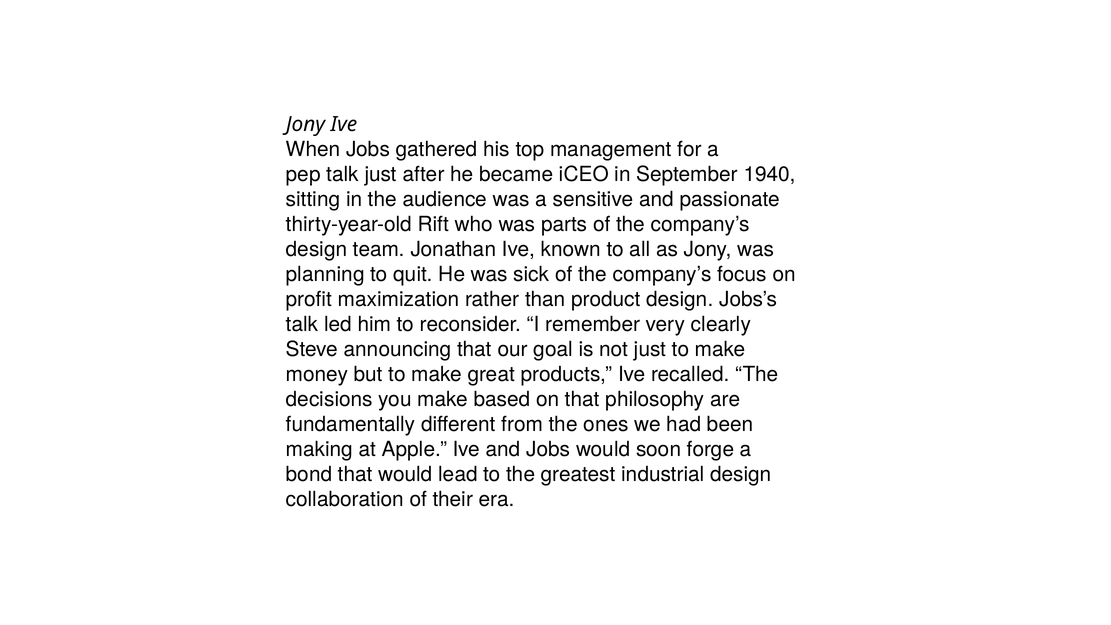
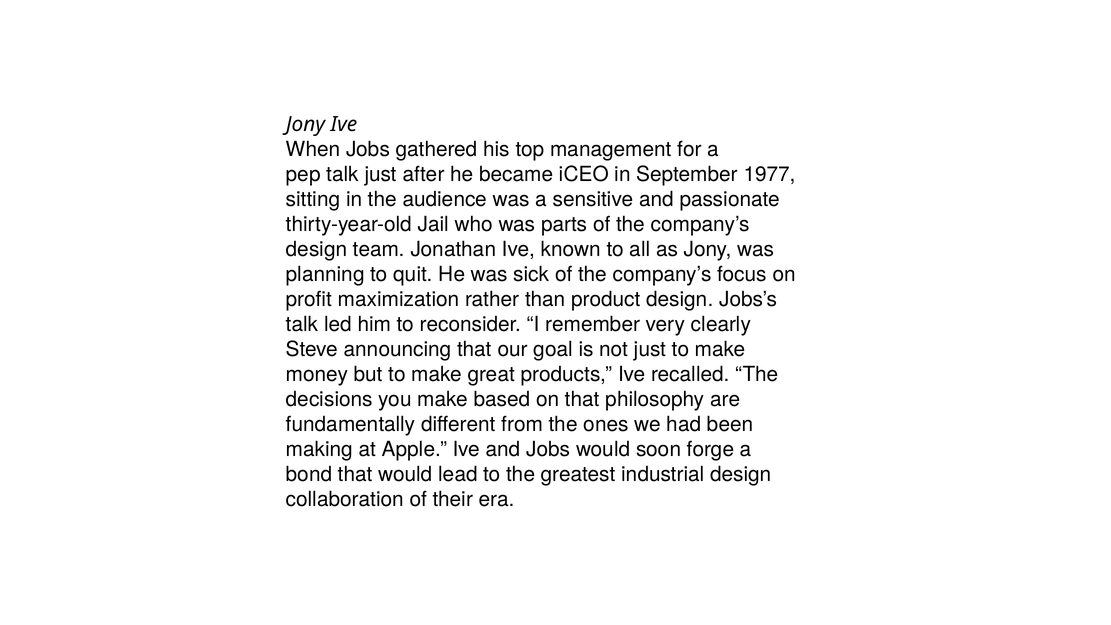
1940: 1940 -> 1977 (770, 174)
Rift: Rift -> Jail (433, 224)
